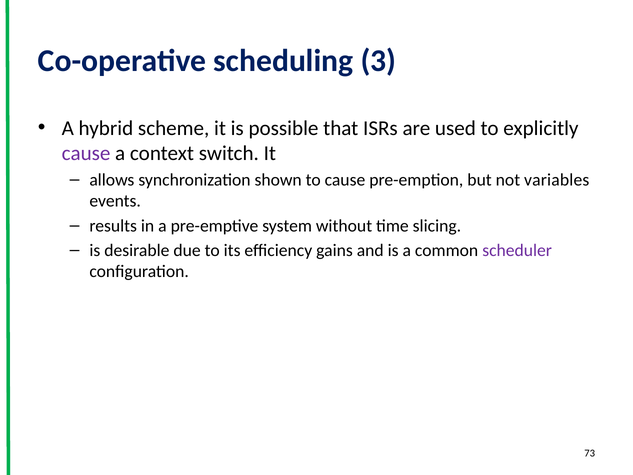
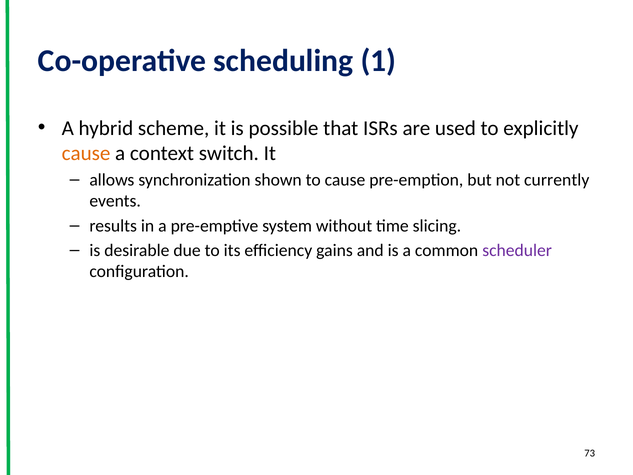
3: 3 -> 1 (378, 61)
cause colour: purple -> orange (86, 153)
variables: variables -> currently (557, 180)
